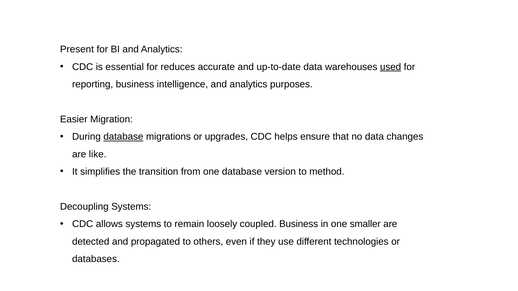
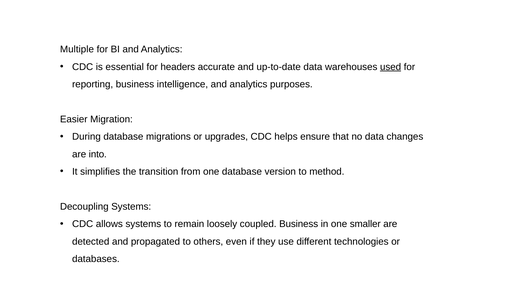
Present: Present -> Multiple (77, 49)
reduces: reduces -> headers (178, 67)
database underline: present -> none (123, 137)
like: like -> into (98, 154)
